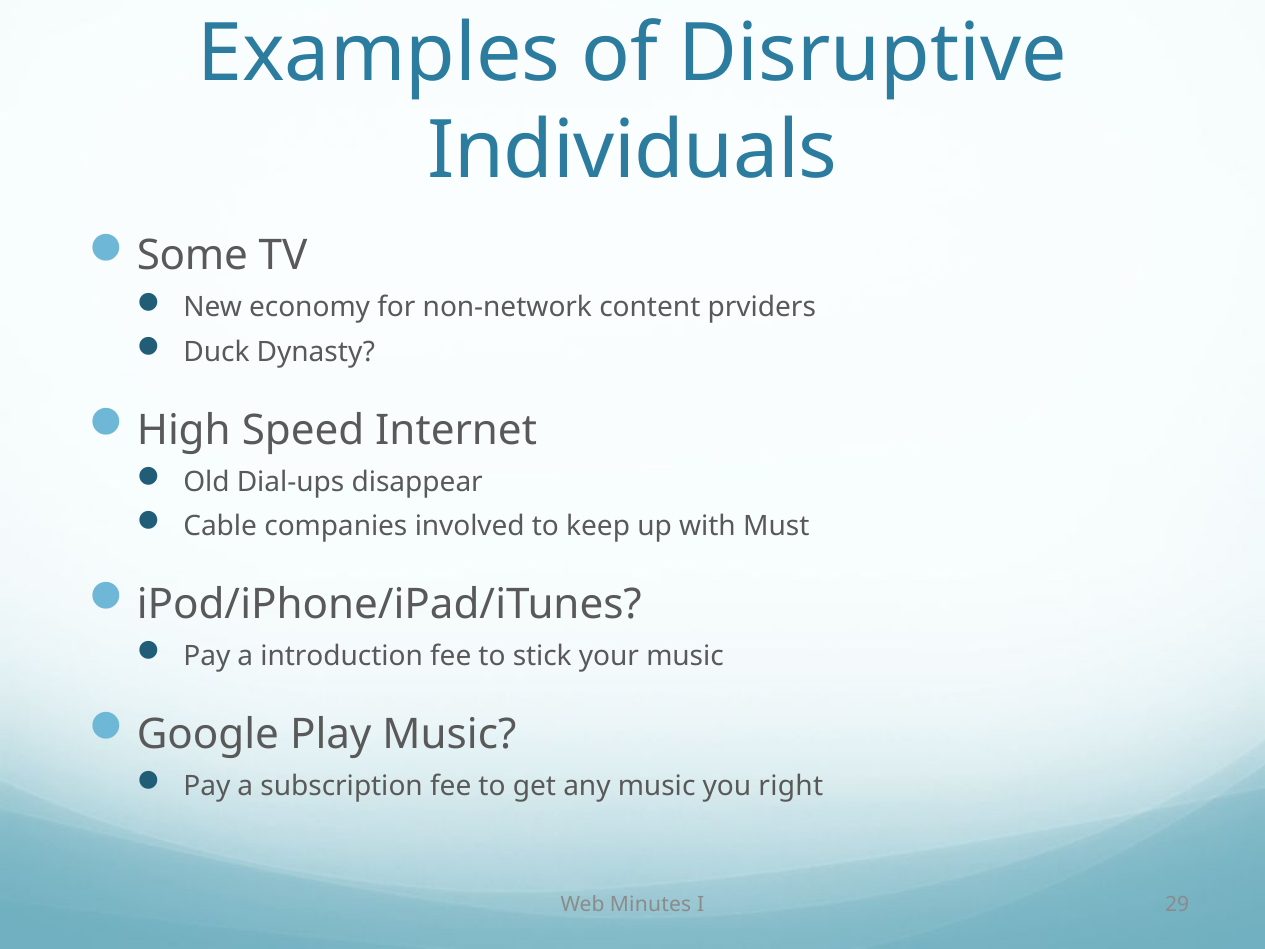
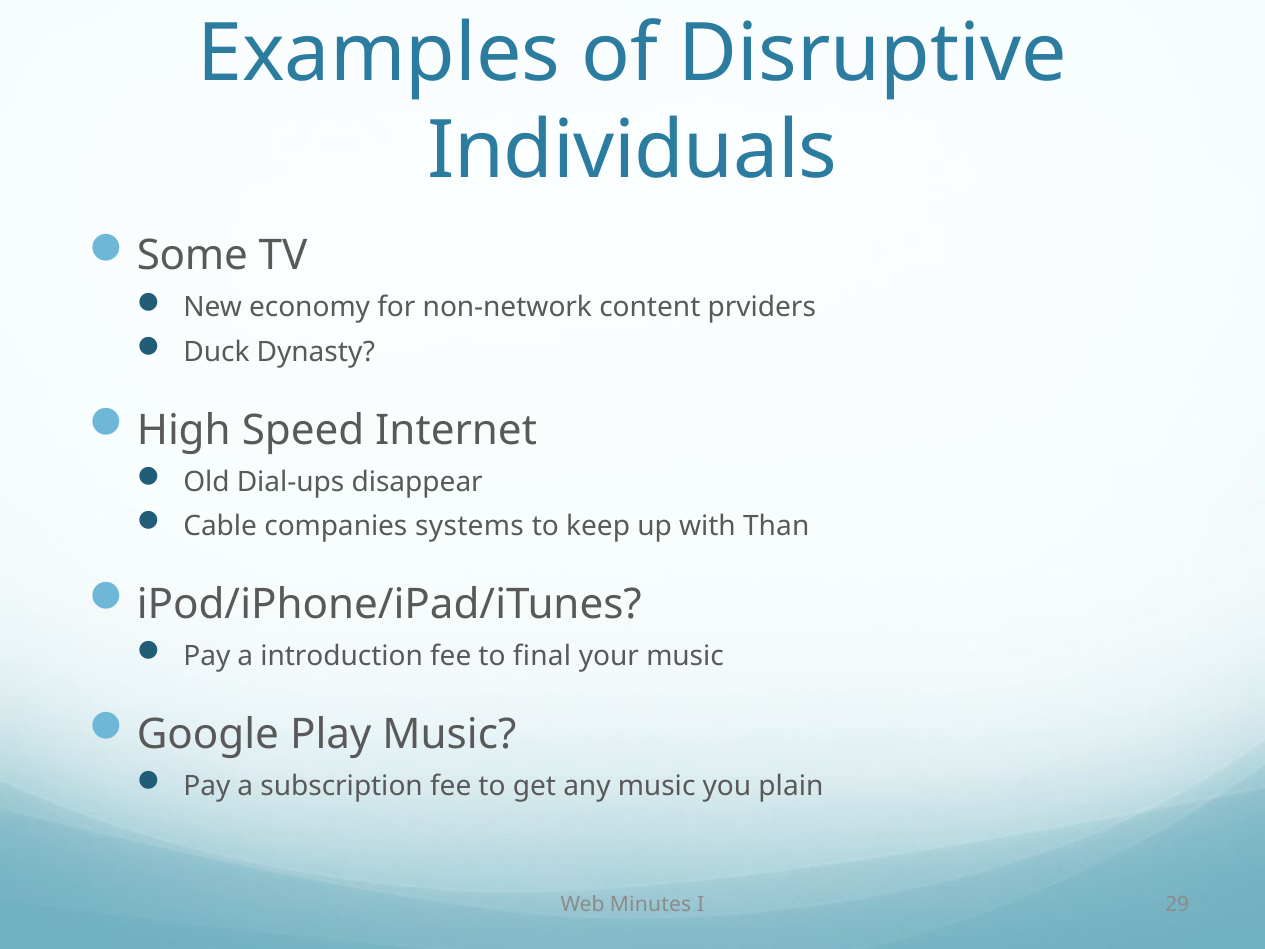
involved: involved -> systems (470, 526)
Must: Must -> Than (776, 526)
stick: stick -> final (542, 656)
right: right -> plain (791, 786)
